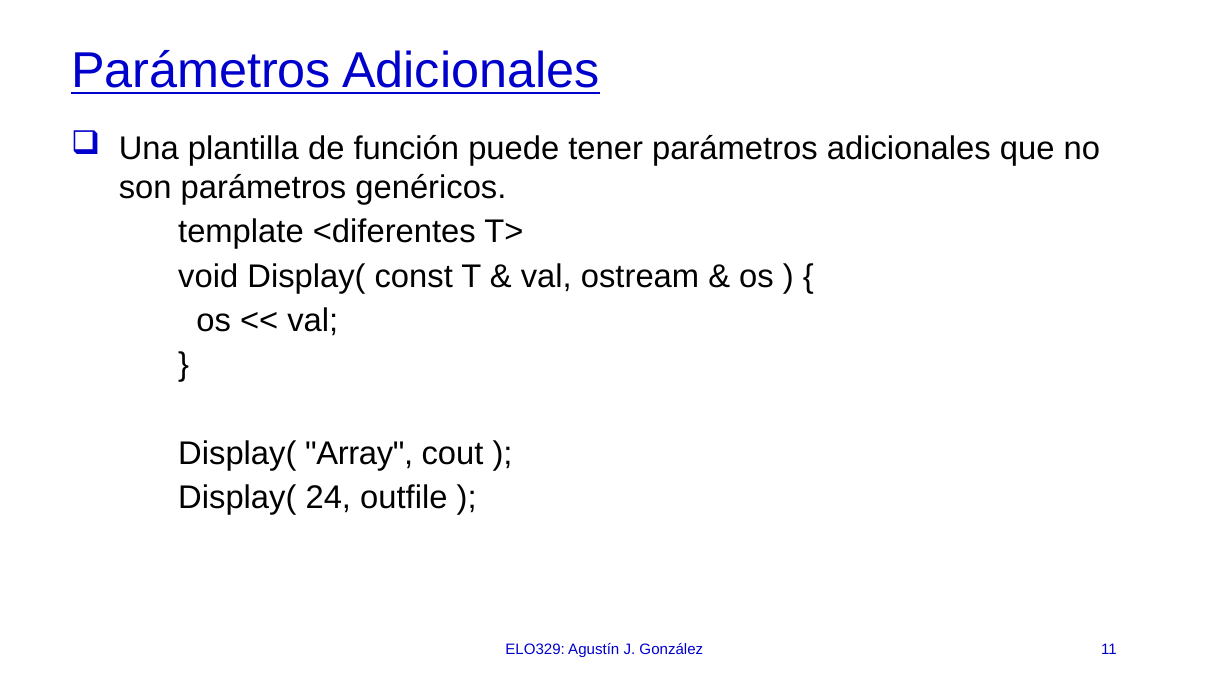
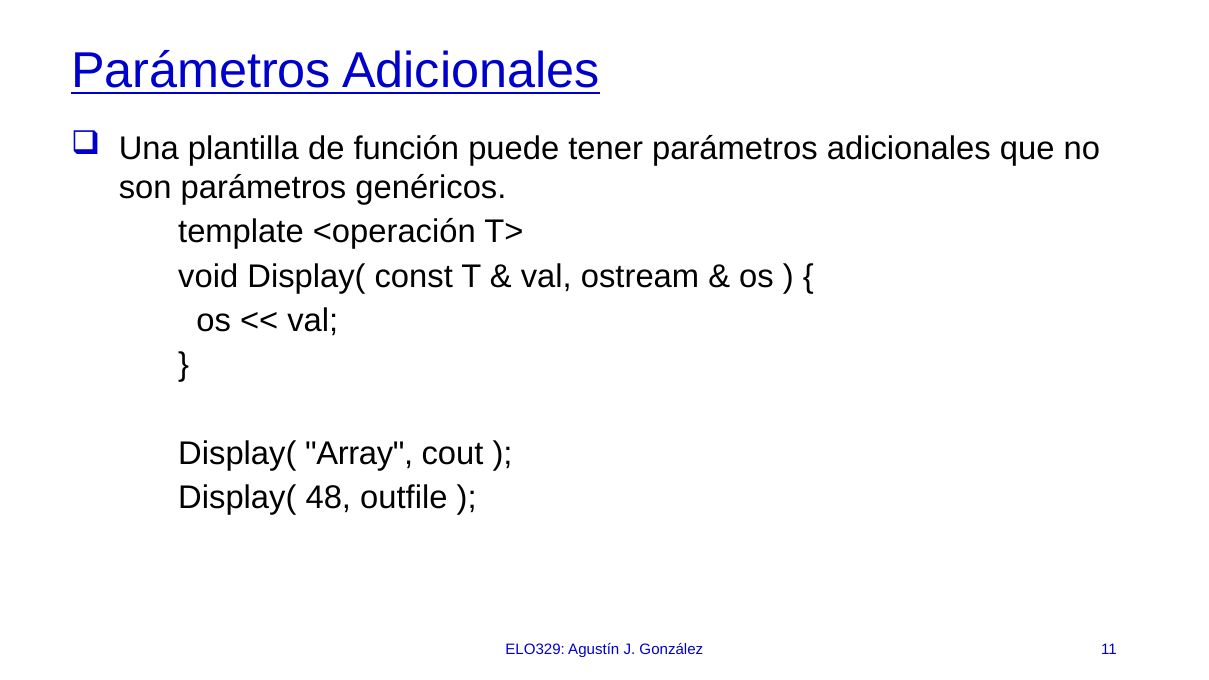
<diferentes: <diferentes -> <operación (394, 232)
24: 24 -> 48 (328, 498)
